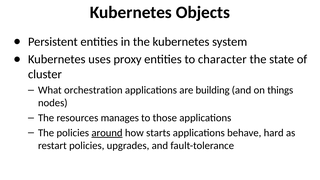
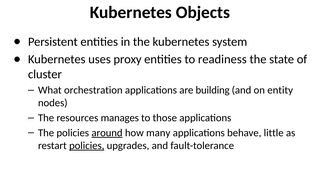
character: character -> readiness (222, 59)
things: things -> entity (280, 90)
starts: starts -> many (158, 133)
hard: hard -> little (274, 133)
policies underline: none -> present (87, 146)
